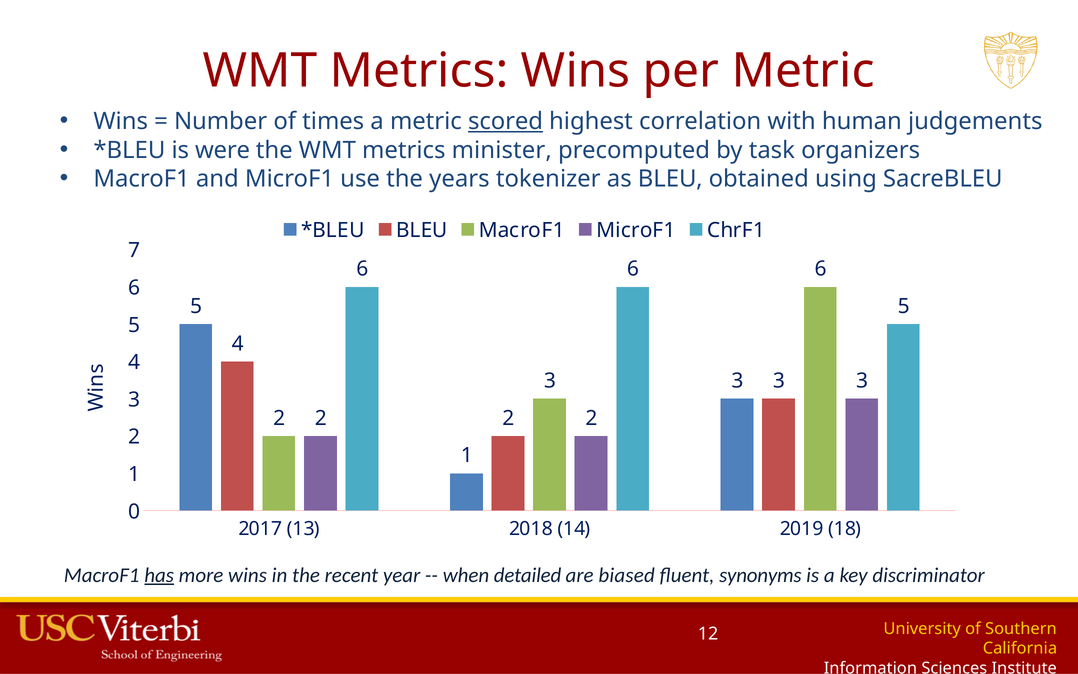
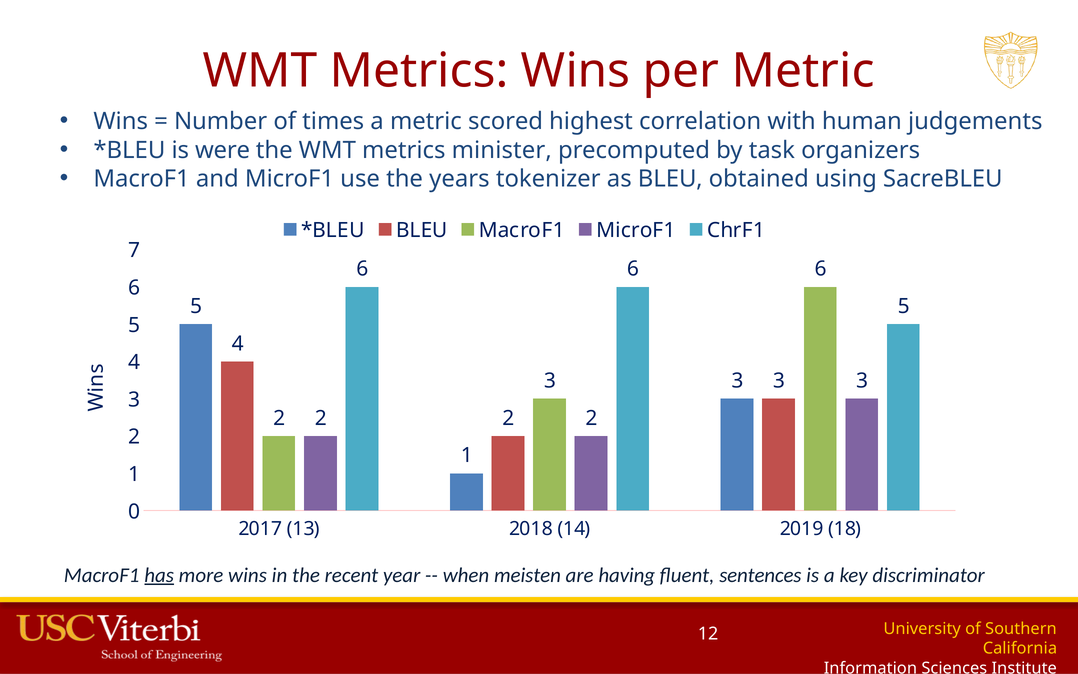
scored underline: present -> none (506, 121)
detailed: detailed -> meisten (527, 575)
biased: biased -> having (627, 575)
synonyms: synonyms -> sentences (760, 575)
